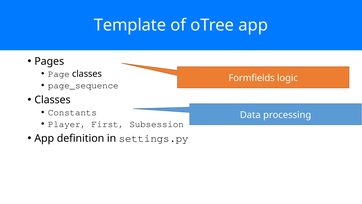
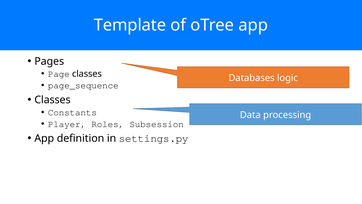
Formfields: Formfields -> Databases (252, 78)
First: First -> Roles (108, 124)
